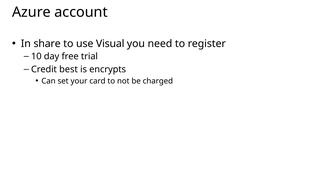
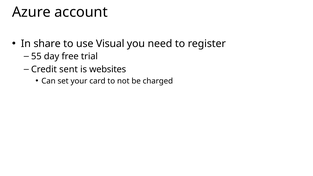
10: 10 -> 55 (36, 56)
best: best -> sent (69, 69)
encrypts: encrypts -> websites (108, 69)
